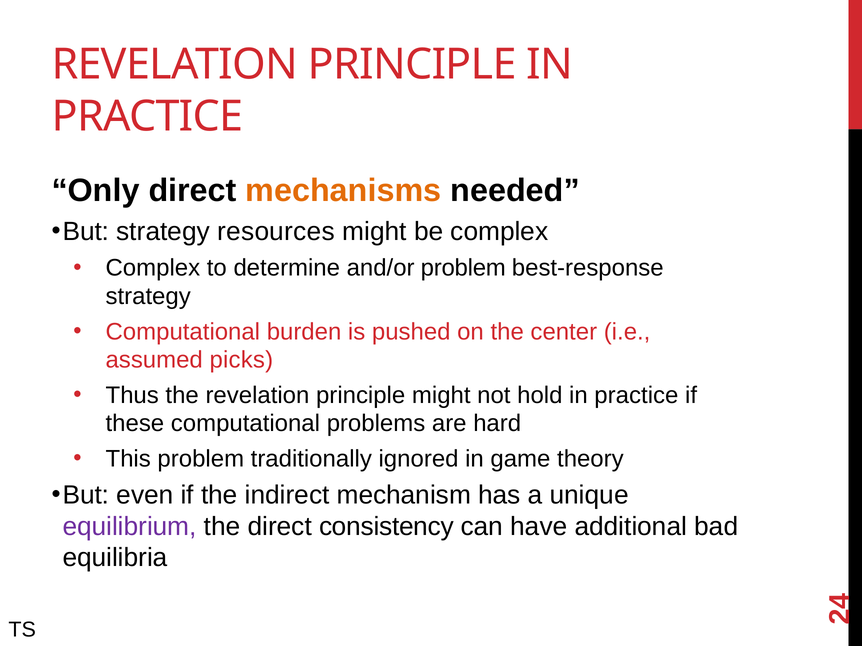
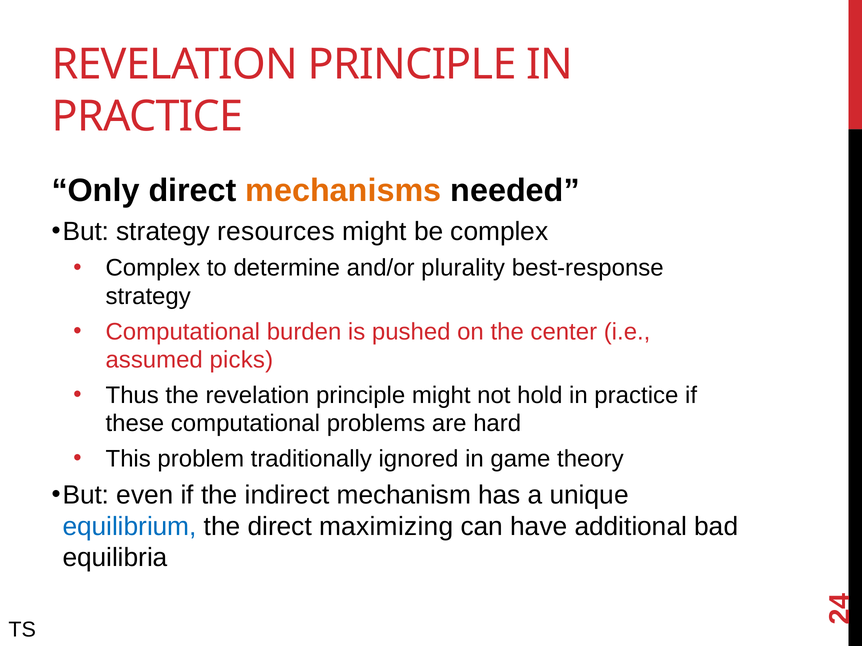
and/or problem: problem -> plurality (463, 268)
equilibrium colour: purple -> blue (130, 527)
consistency: consistency -> maximizing (386, 527)
